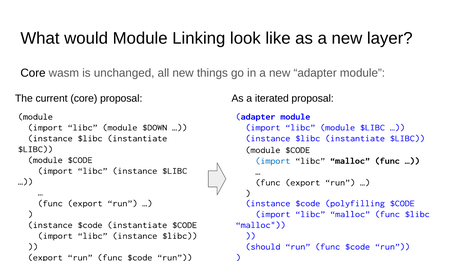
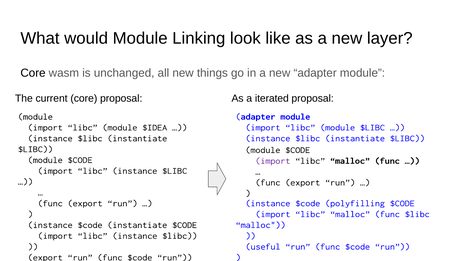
$DOWN: $DOWN -> $IDEA (155, 127)
import colour: blue -> purple (273, 161)
should: should -> useful (263, 247)
